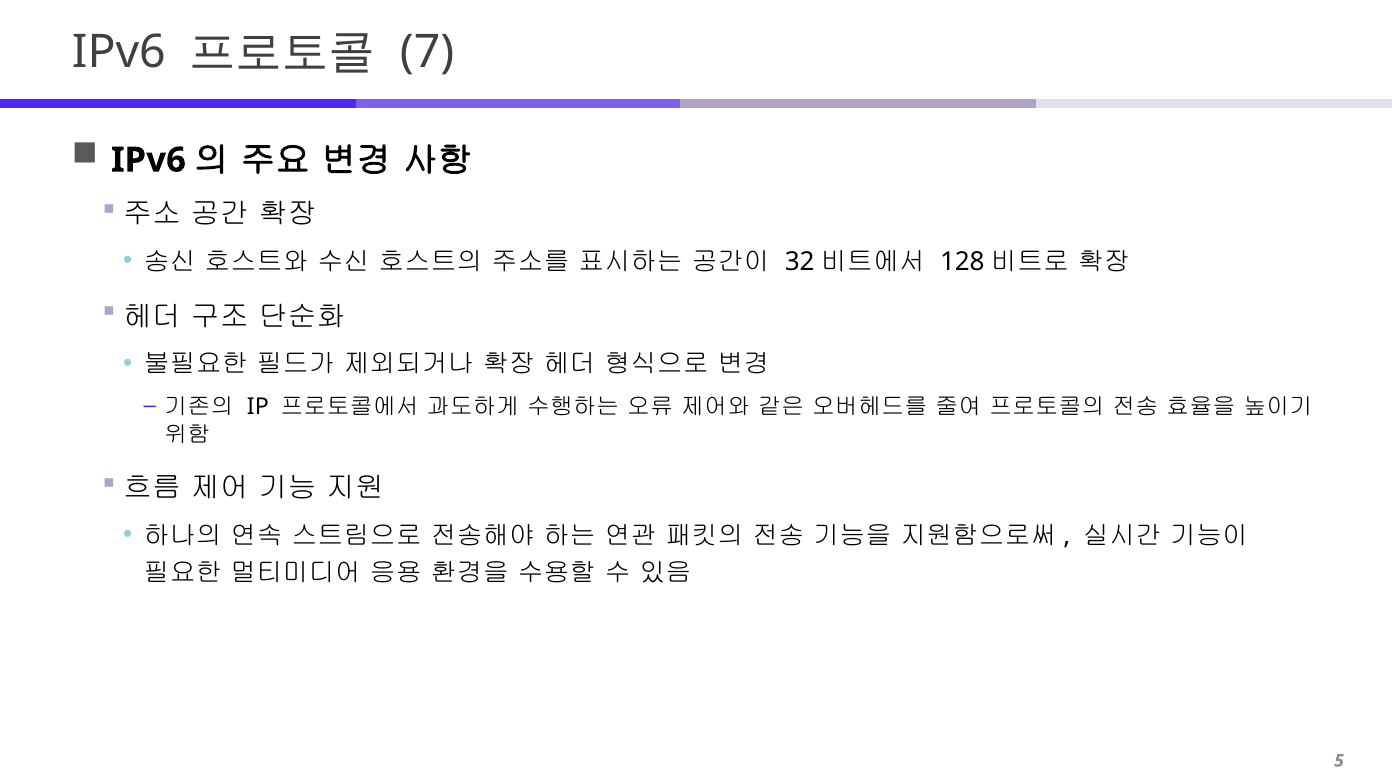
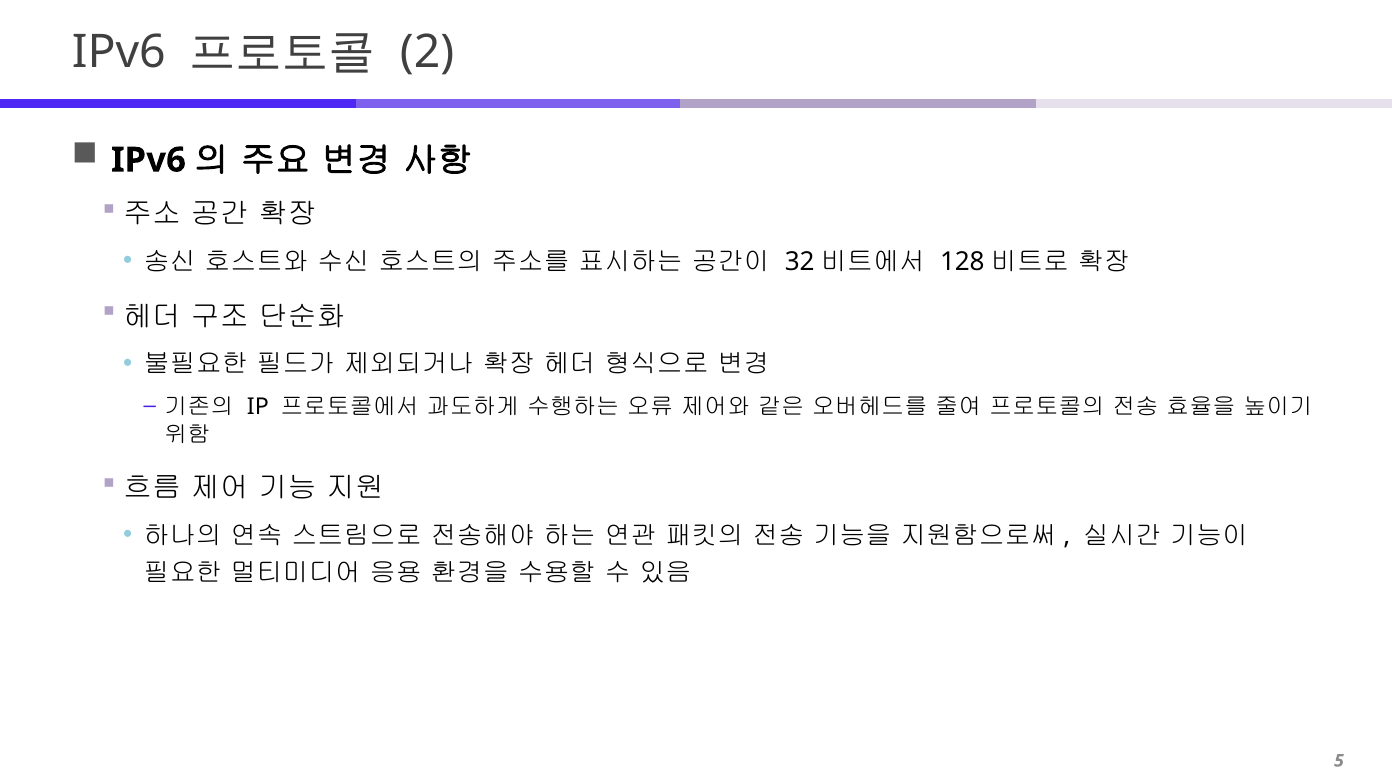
7: 7 -> 2 (427, 52)
